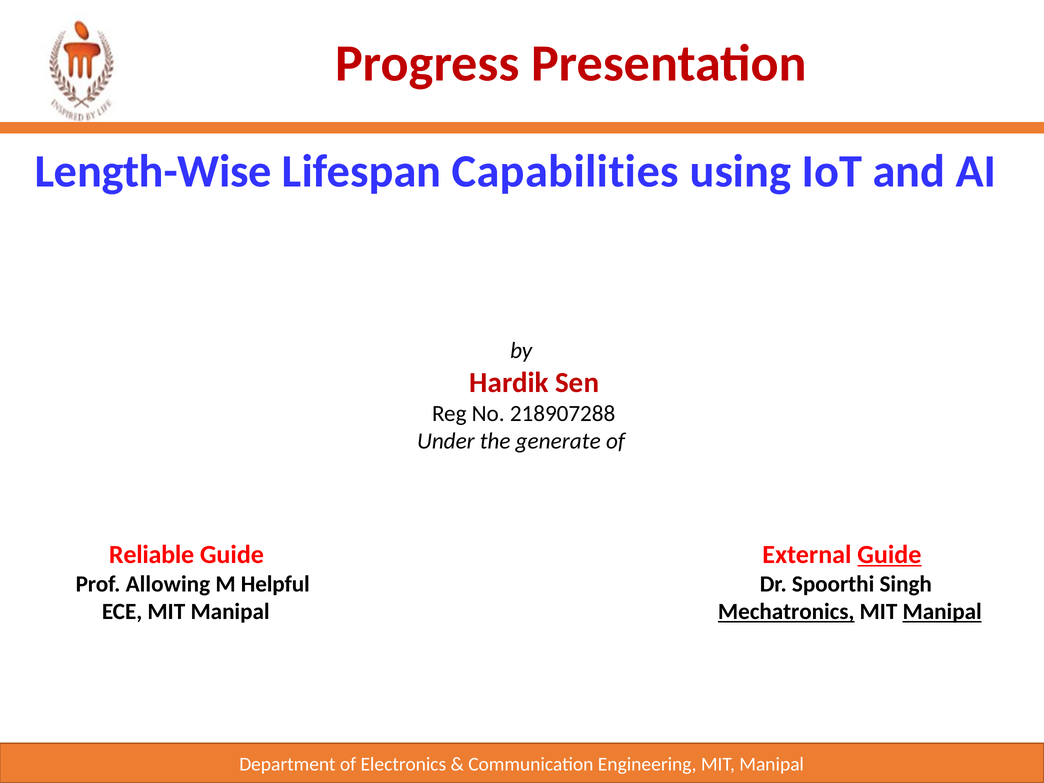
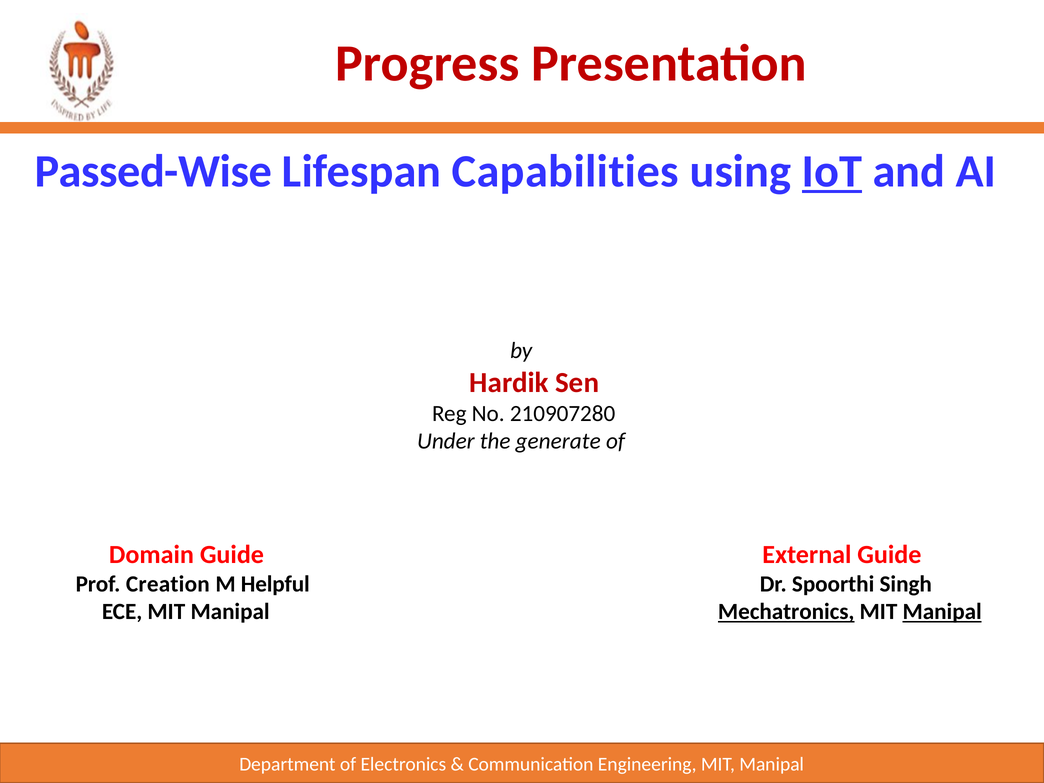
Length-Wise: Length-Wise -> Passed-Wise (153, 172)
IoT underline: none -> present (832, 172)
218907288: 218907288 -> 210907280 (563, 413)
Reliable: Reliable -> Domain (151, 555)
Guide underline: present -> none (889, 555)
Allowing: Allowing -> Creation (168, 584)
